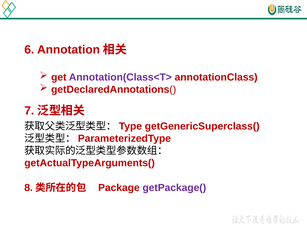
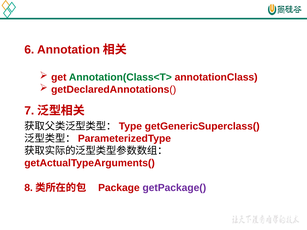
Annotation(Class<T> colour: purple -> green (120, 77)
